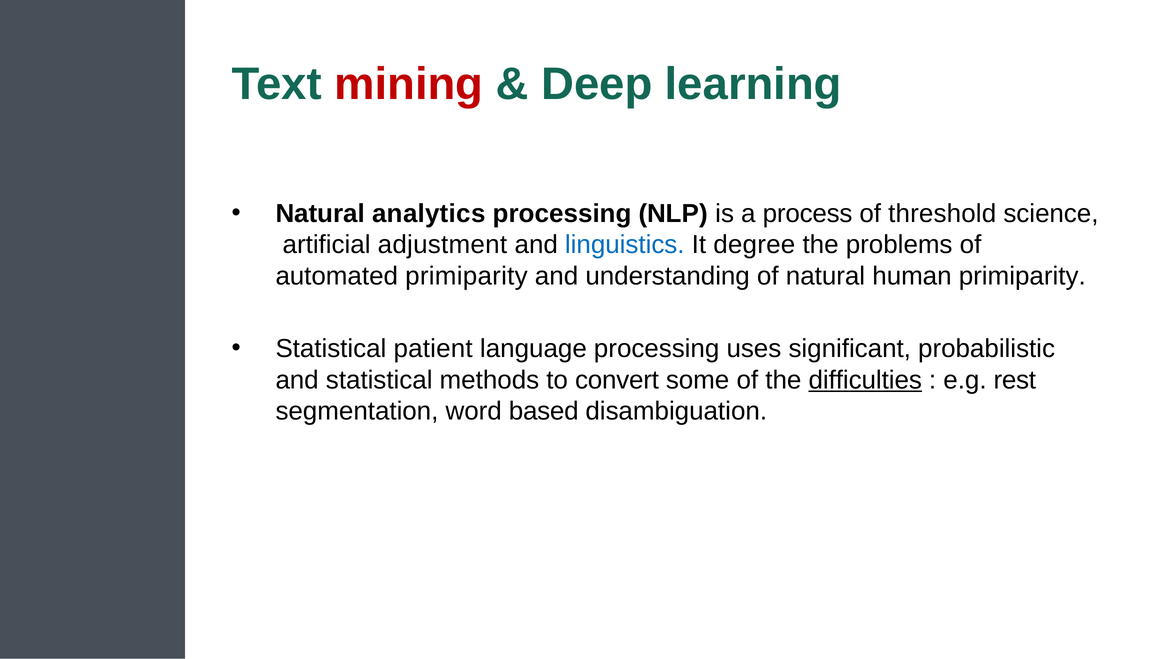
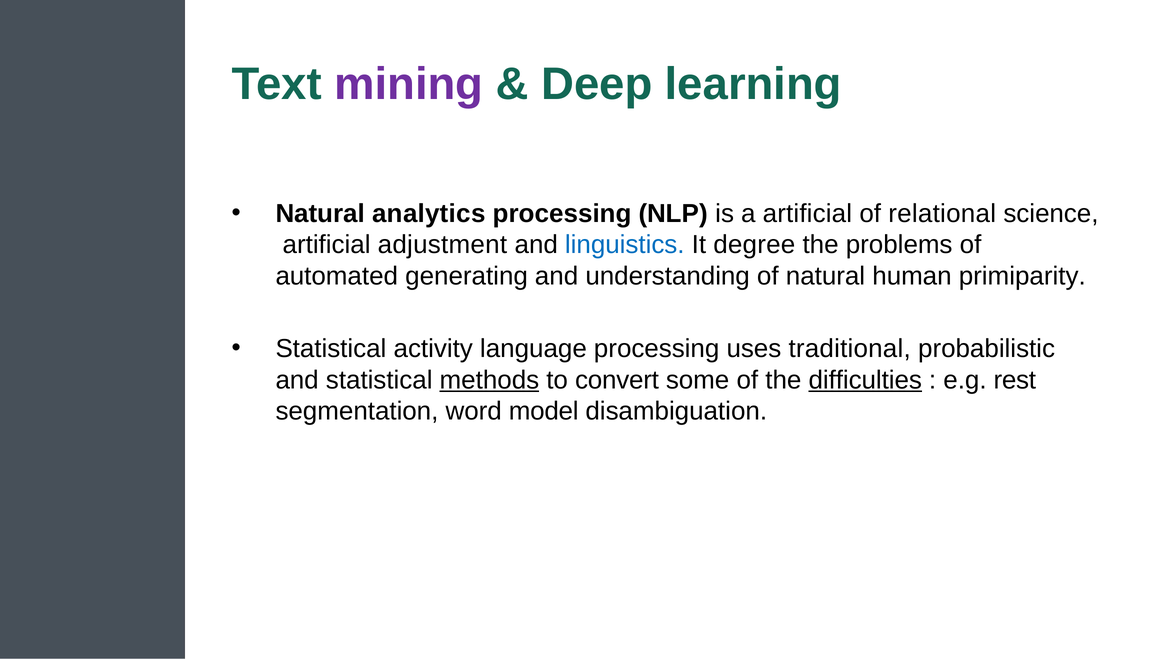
mining colour: red -> purple (409, 84)
a process: process -> artificial (807, 213)
threshold: threshold -> relational (942, 213)
automated primiparity: primiparity -> generating (467, 276)
patient: patient -> activity (433, 349)
significant: significant -> traditional (850, 349)
methods underline: none -> present (489, 380)
based: based -> model (544, 411)
